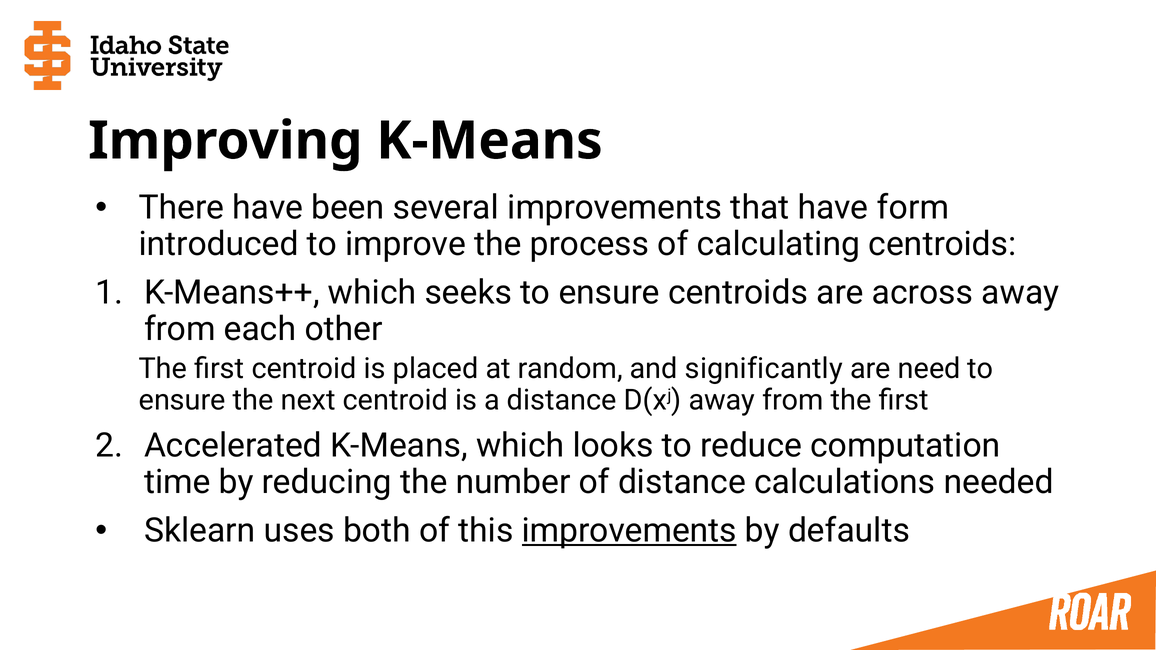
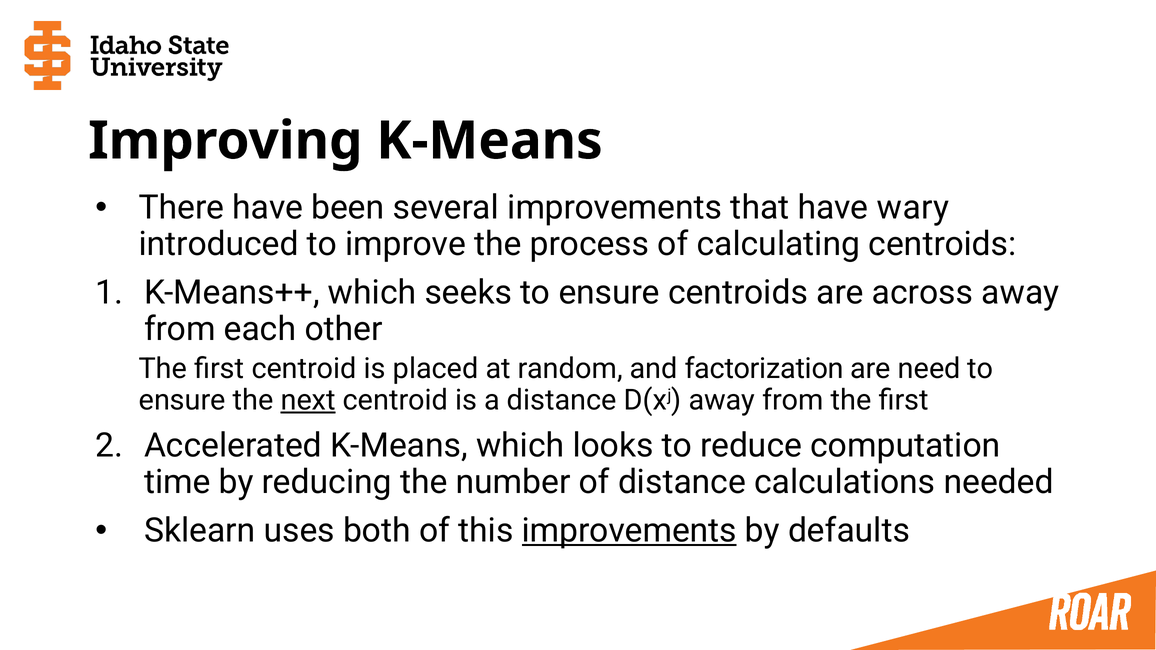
form: form -> wary (913, 208)
significantly: significantly -> factorization (764, 369)
next underline: none -> present (308, 400)
